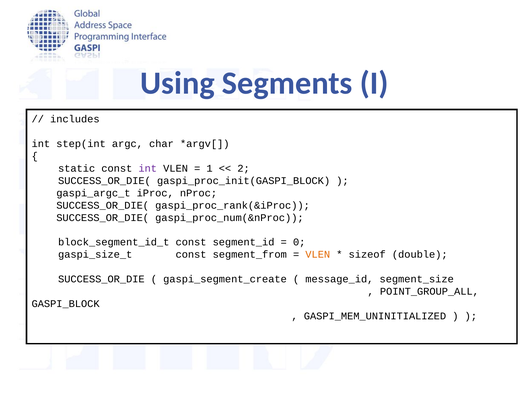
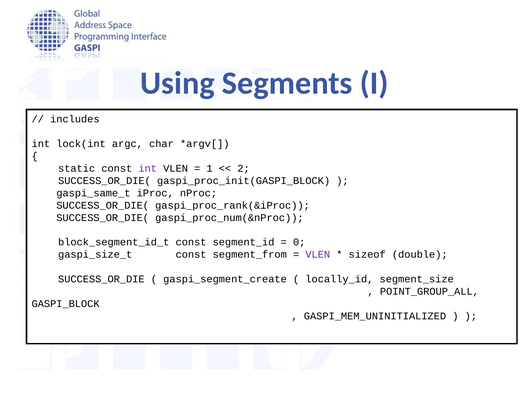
step(int: step(int -> lock(int (81, 144)
gaspi_argc_t: gaspi_argc_t -> gaspi_same_t (93, 193)
VLEN colour: orange -> purple (318, 255)
message_id: message_id -> locally_id (339, 280)
